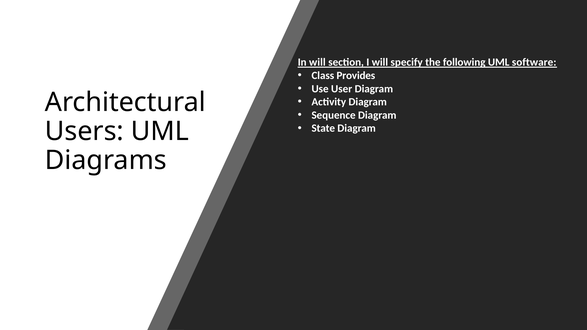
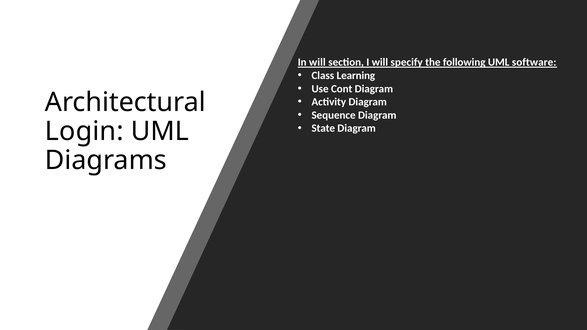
Provides: Provides -> Learning (356, 76)
User: User -> Cont (342, 89)
Users: Users -> Login (84, 131)
